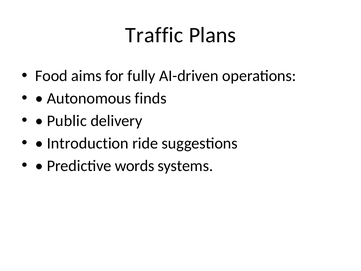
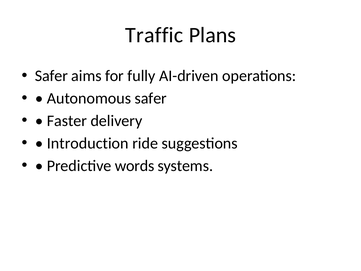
Food: Food -> Safer (51, 76)
Autonomous finds: finds -> safer (151, 98)
Public: Public -> Faster (67, 121)
